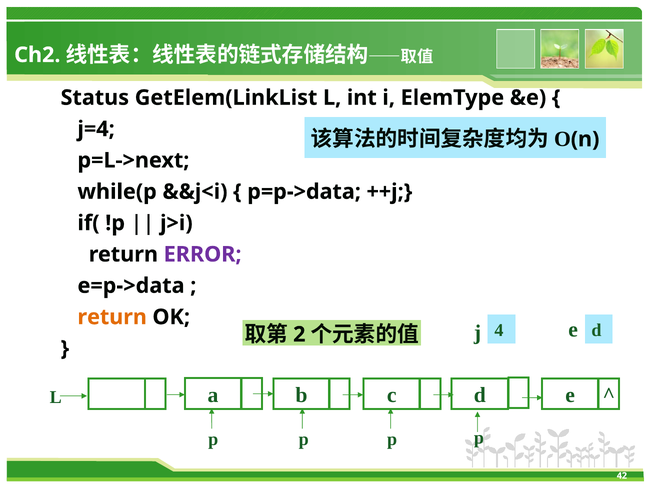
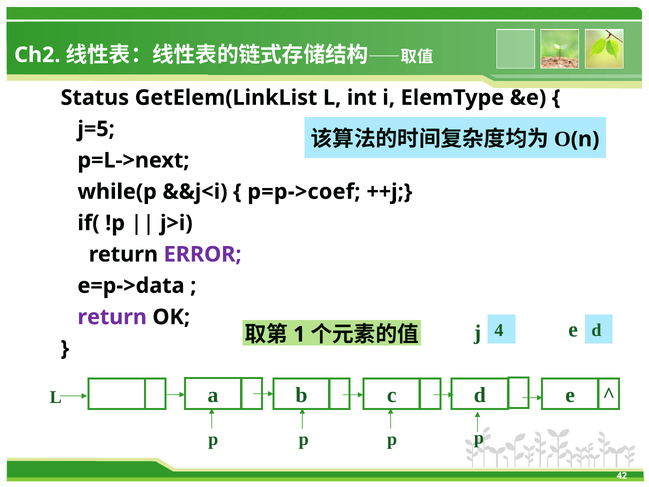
j=4: j=4 -> j=5 (96, 129)
p=p->data: p=p->data -> p=p->coef (304, 192)
return colour: orange -> purple (112, 317)
2: 2 -> 1 (299, 334)
